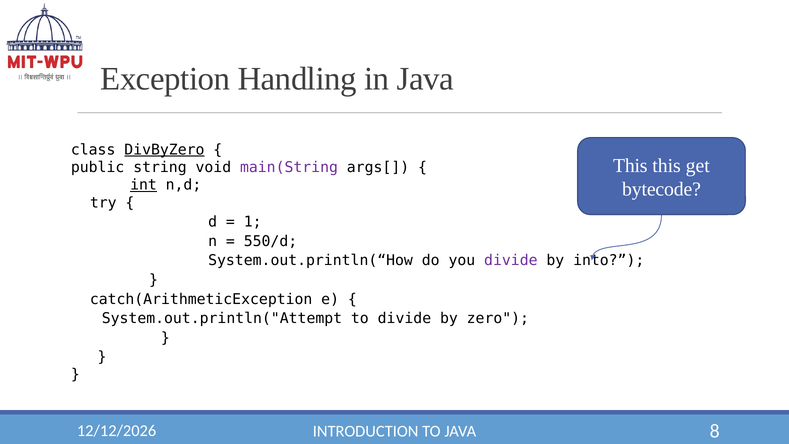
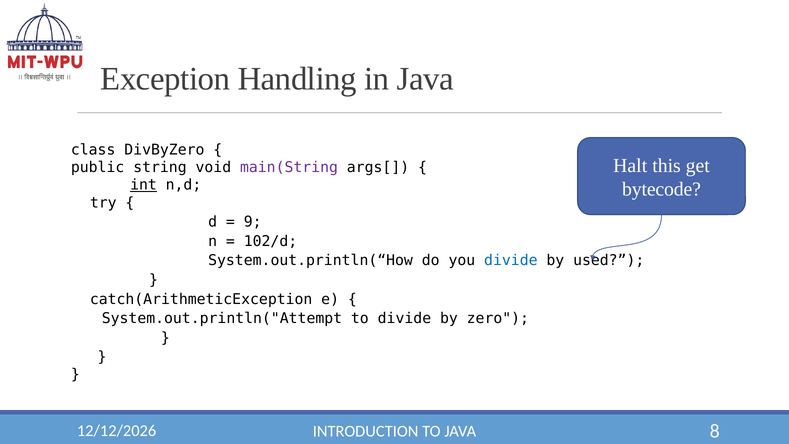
DivByZero underline: present -> none (164, 150)
This: This -> Halt (630, 166)
1: 1 -> 9 (253, 222)
550/d: 550/d -> 102/d (270, 241)
divide colour: purple -> blue (511, 260)
into: into -> used (609, 260)
